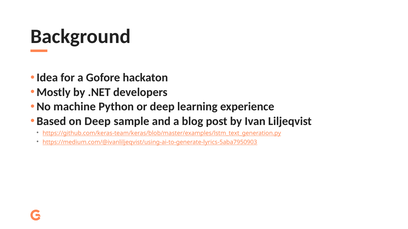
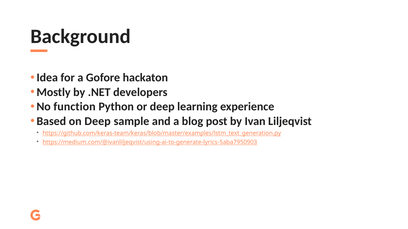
machine: machine -> function (75, 107)
